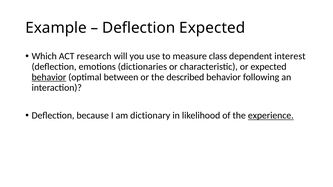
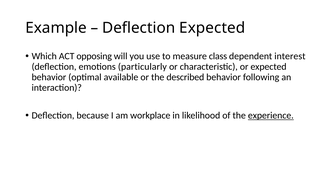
research: research -> opposing (94, 56)
dictionaries: dictionaries -> particularly (142, 67)
behavior underline: present -> none (49, 77)
between: between -> available (121, 77)
dictionary: dictionary -> workplace (150, 116)
